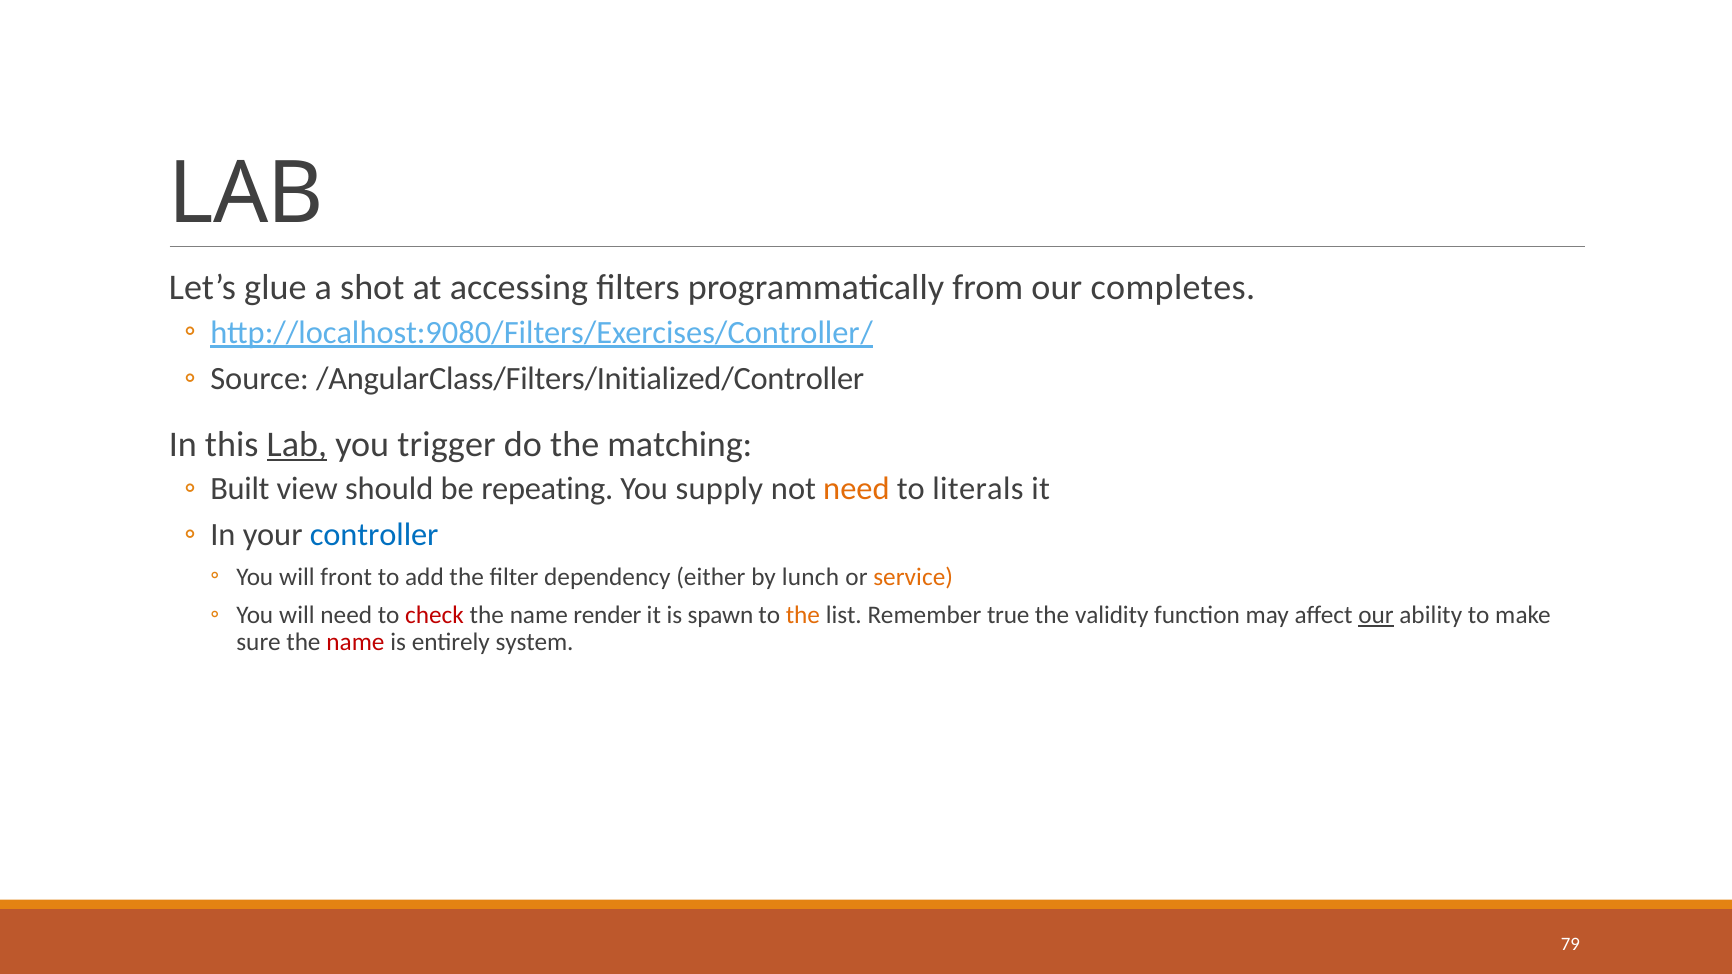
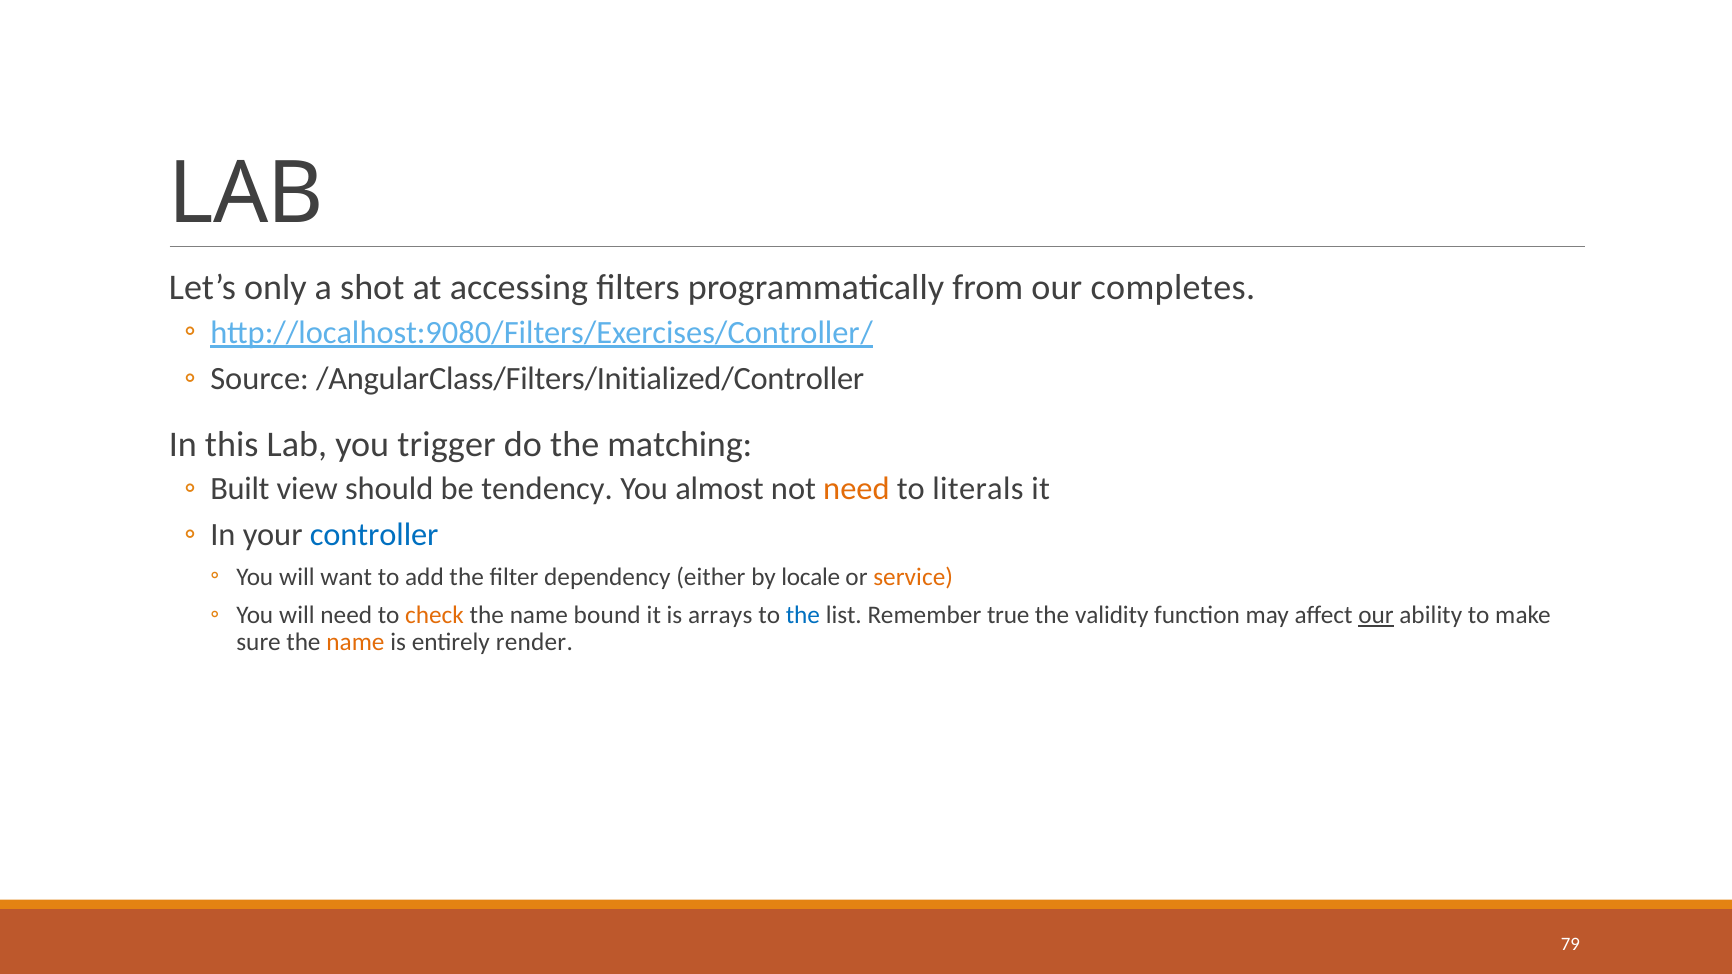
glue: glue -> only (275, 288)
Lab underline: present -> none (297, 445)
repeating: repeating -> tendency (547, 489)
supply: supply -> almost (720, 489)
front: front -> want (346, 577)
lunch: lunch -> locale (811, 577)
check colour: red -> orange (435, 615)
render: render -> bound (607, 615)
spawn: spawn -> arrays (720, 615)
the colour: orange -> blue (803, 615)
name colour: red -> orange (355, 642)
system: system -> render (534, 642)
